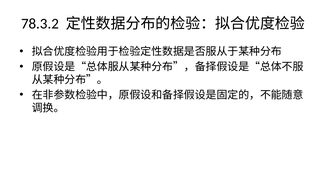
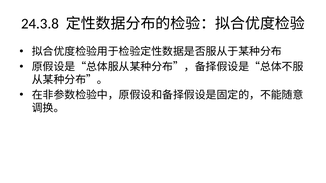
78.3.2: 78.3.2 -> 24.3.8 (40, 24)
